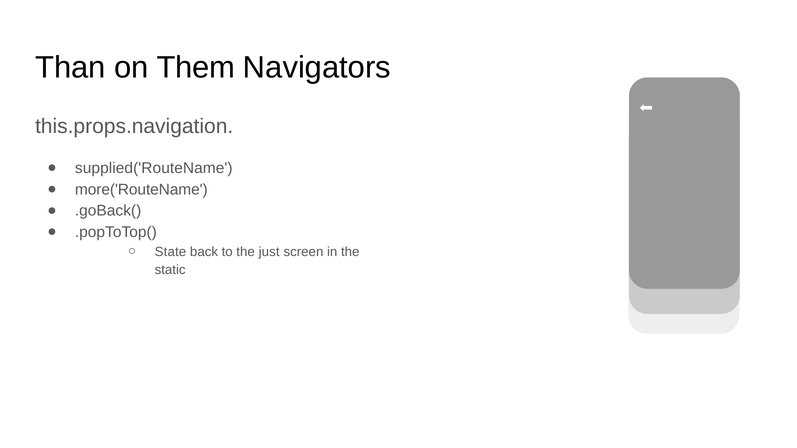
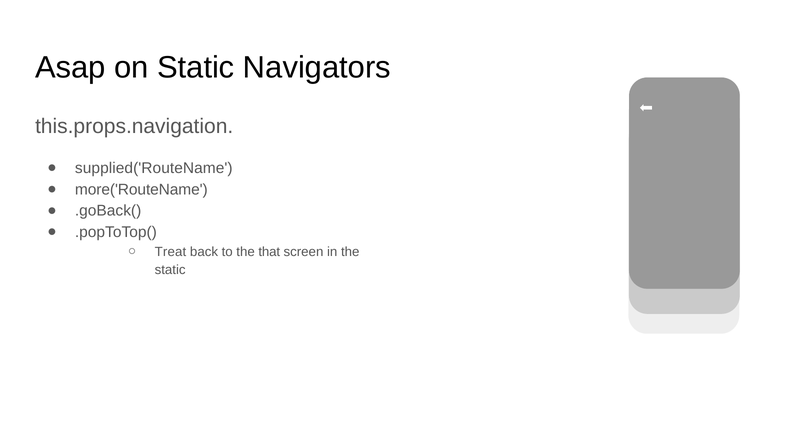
Than: Than -> Asap (70, 68)
on Them: Them -> Static (196, 68)
State: State -> Treat (170, 252)
just: just -> that (269, 252)
